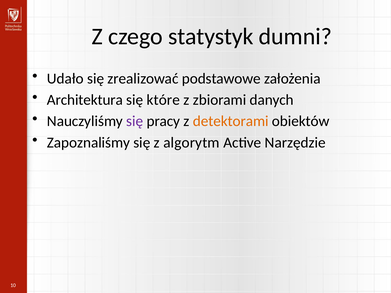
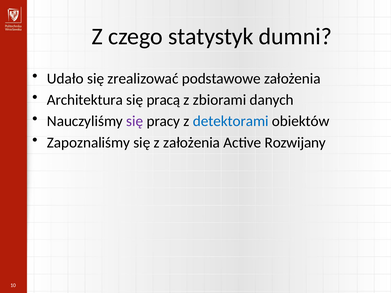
które: które -> pracą (163, 100)
detektorami colour: orange -> blue (231, 121)
z algorytm: algorytm -> założenia (192, 143)
Narzędzie: Narzędzie -> Rozwijany (295, 143)
